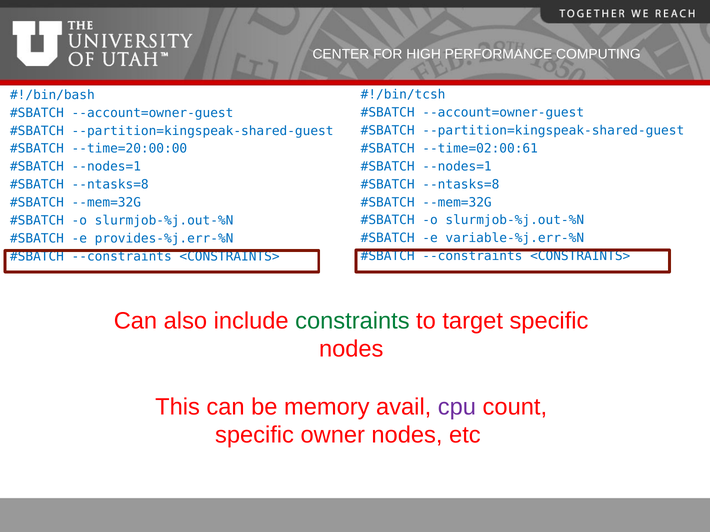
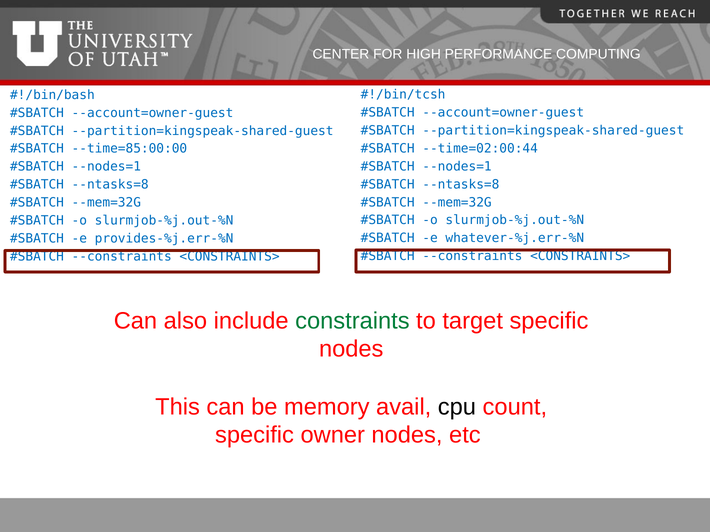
--time=02:00:61: --time=02:00:61 -> --time=02:00:44 (480, 149)
--time=20:00:00: --time=20:00:00 -> --time=85:00:00 (129, 149)
variable-%j.err-%N: variable-%j.err-%N -> whatever-%j.err-%N (515, 238)
cpu colour: purple -> black (457, 407)
